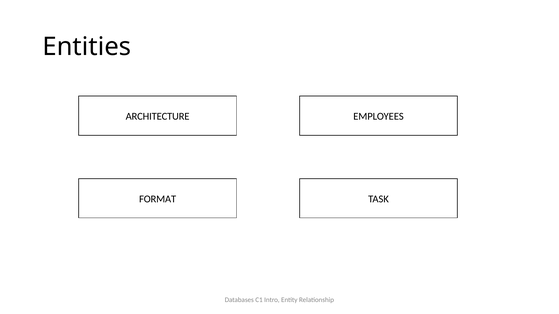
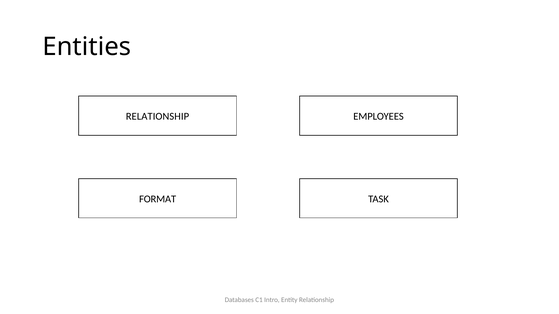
ARCHITECTURE: ARCHITECTURE -> RELATIONSHIP (157, 117)
